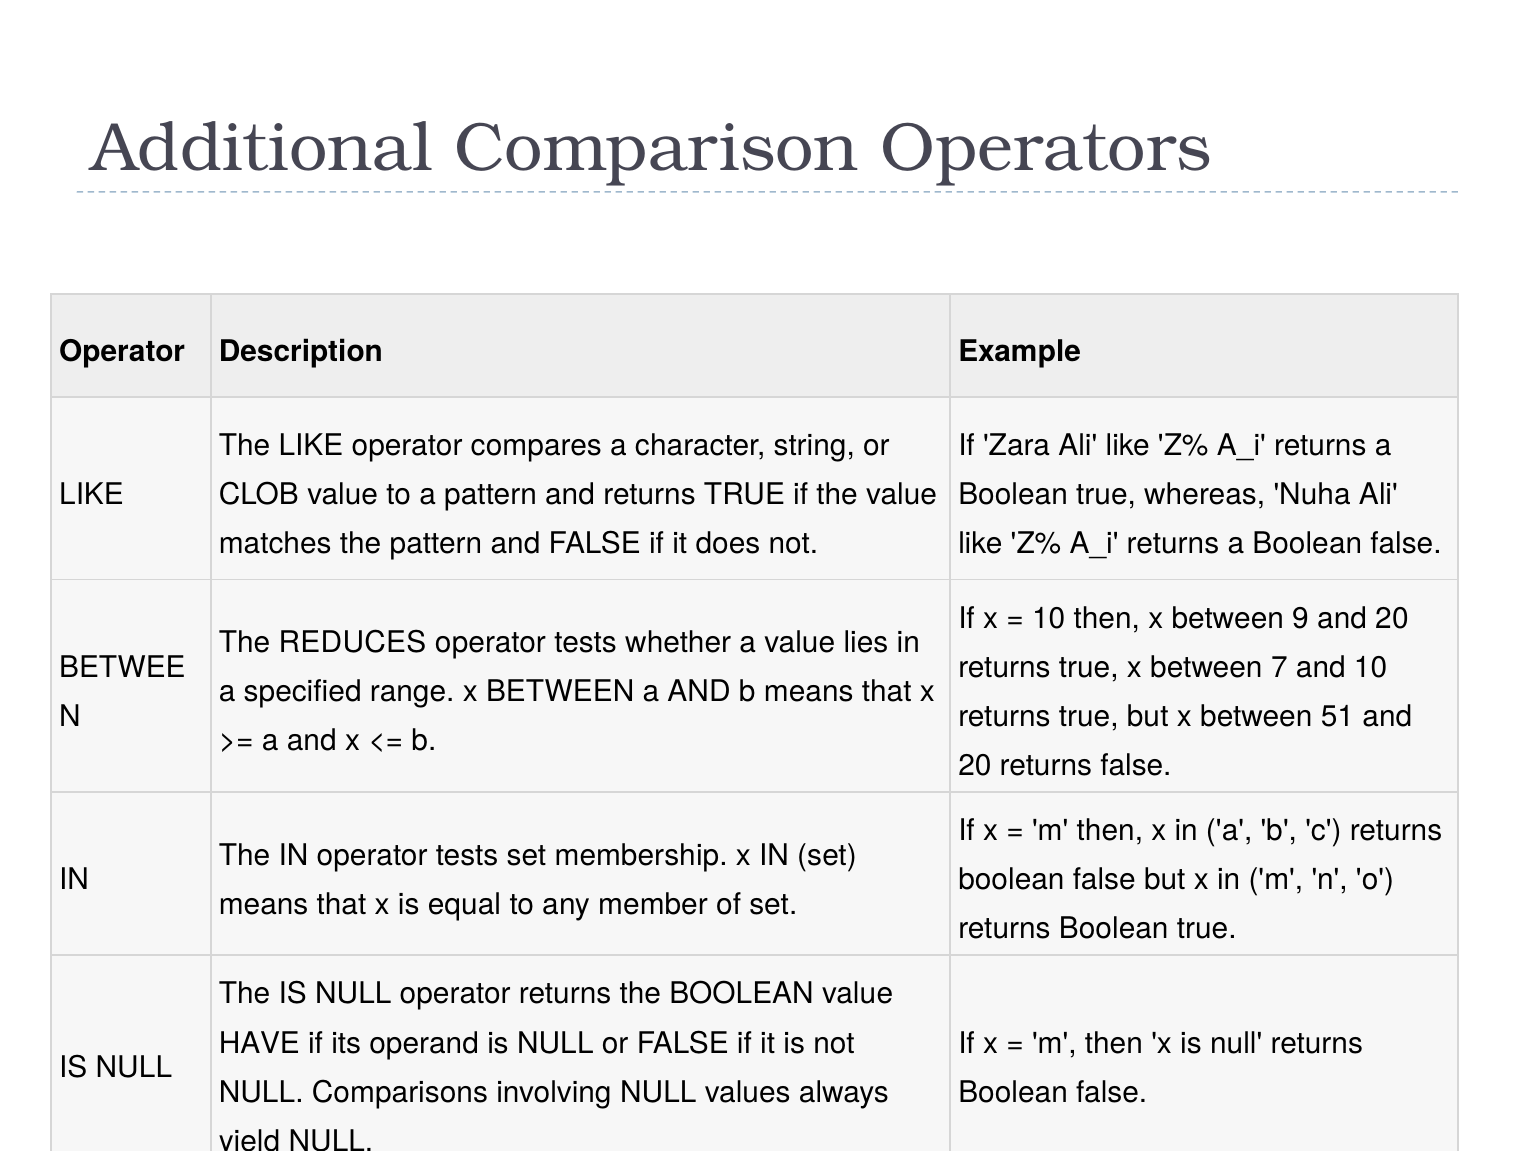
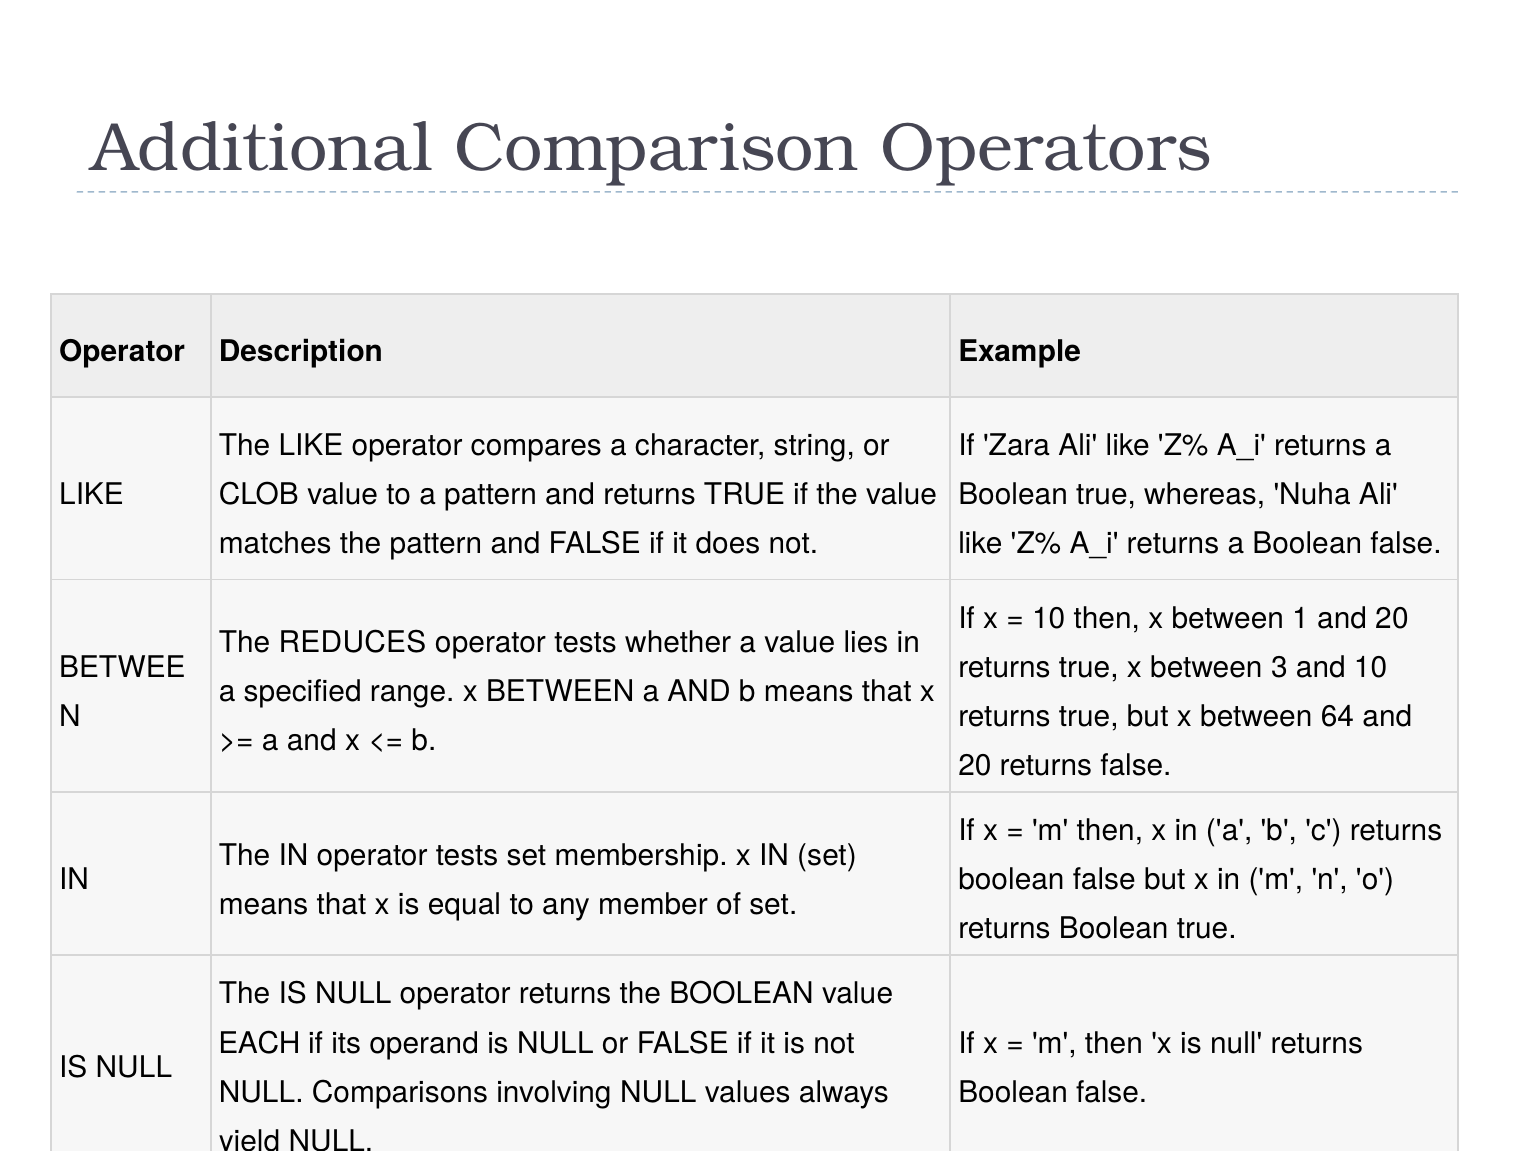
9: 9 -> 1 (1300, 618)
7: 7 -> 3 (1279, 668)
51: 51 -> 64 (1337, 717)
HAVE: HAVE -> EACH (259, 1043)
